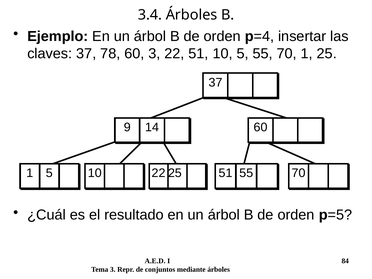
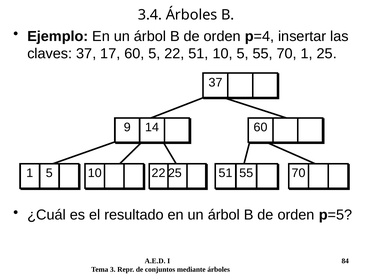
78: 78 -> 17 (110, 54)
60 3: 3 -> 5 (154, 54)
